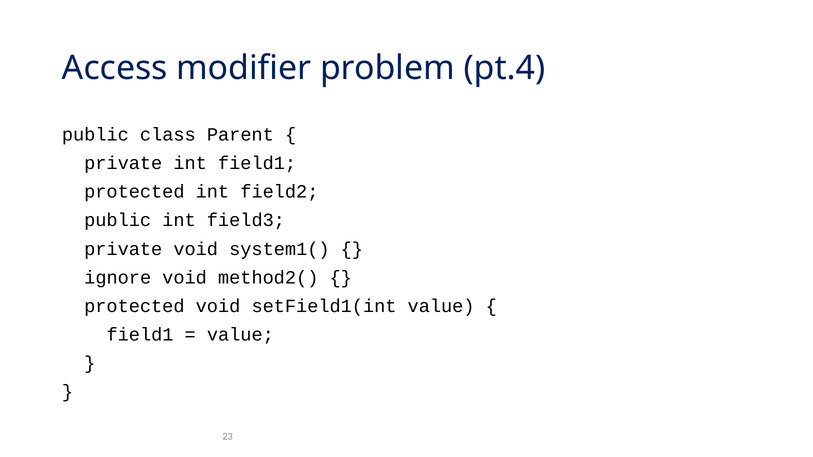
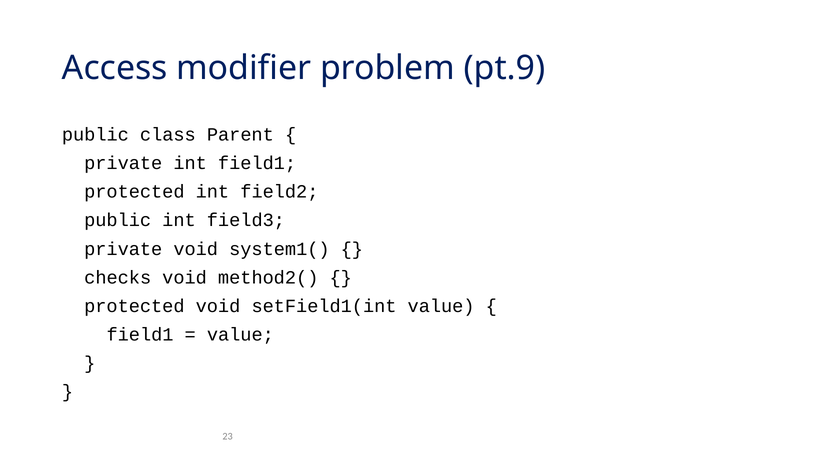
pt.4: pt.4 -> pt.9 (505, 68)
ignore: ignore -> checks (118, 278)
